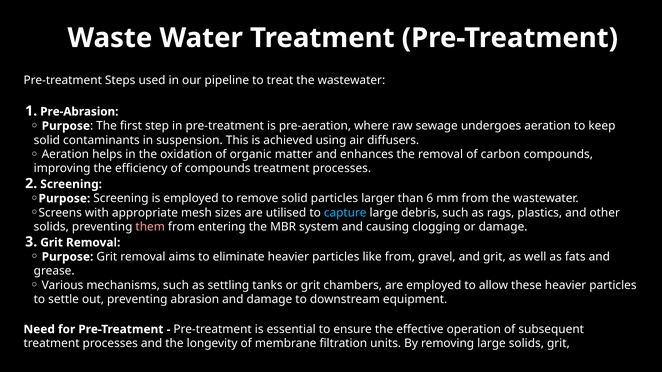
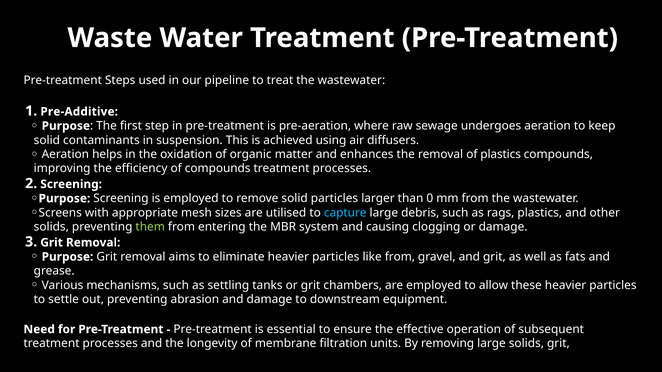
Pre-Abrasion: Pre-Abrasion -> Pre-Additive (79, 112)
of carbon: carbon -> plastics (501, 155)
6: 6 -> 0 (430, 199)
them colour: pink -> light green (150, 227)
